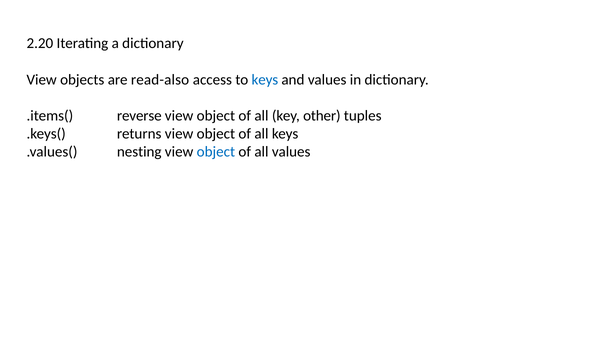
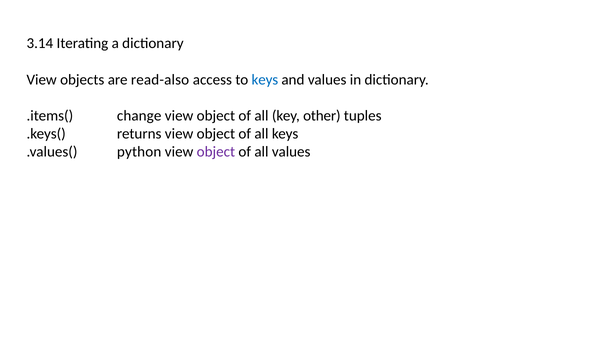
2.20: 2.20 -> 3.14 (40, 43)
reverse: reverse -> change (139, 116)
nesting: nesting -> python (139, 152)
object colour: blue -> purple (216, 152)
